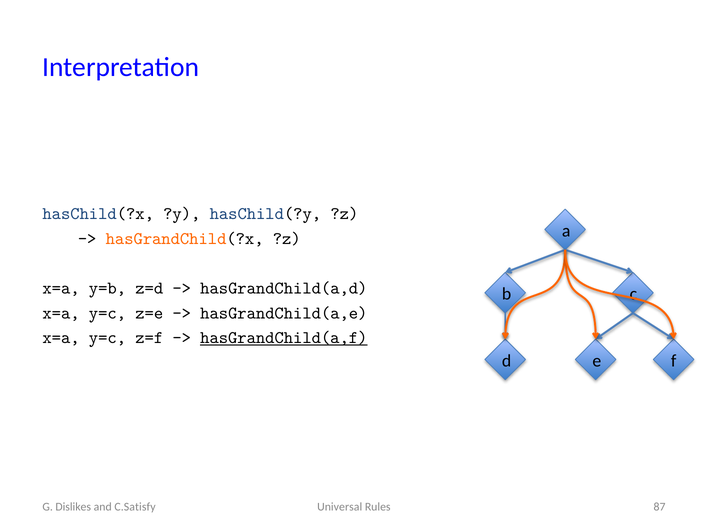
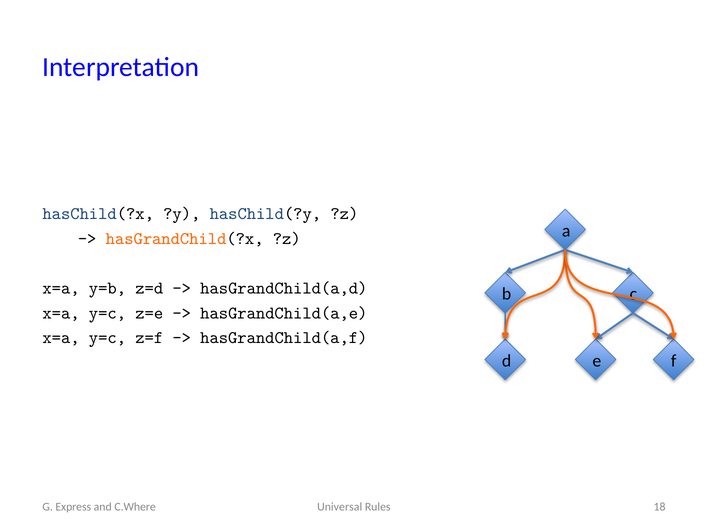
hasGrandChild(a,f underline: present -> none (284, 338)
87: 87 -> 18 (660, 507)
Dislikes: Dislikes -> Express (73, 507)
C.Satisfy: C.Satisfy -> C.Where (135, 507)
